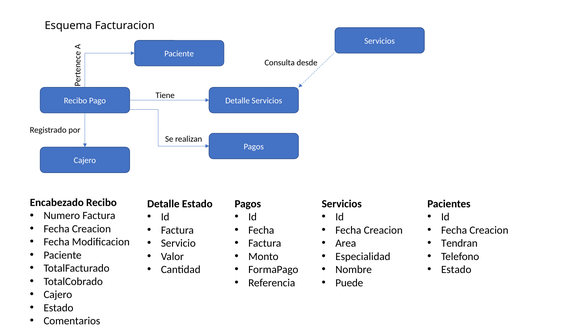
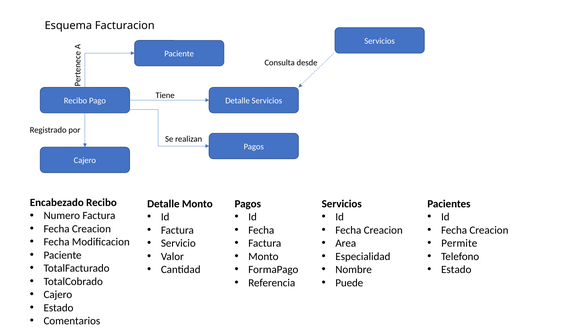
Detalle Estado: Estado -> Monto (197, 204)
Tendran: Tendran -> Permite (459, 243)
